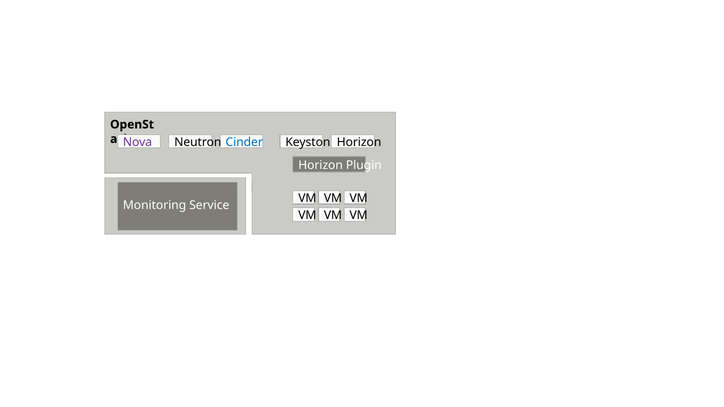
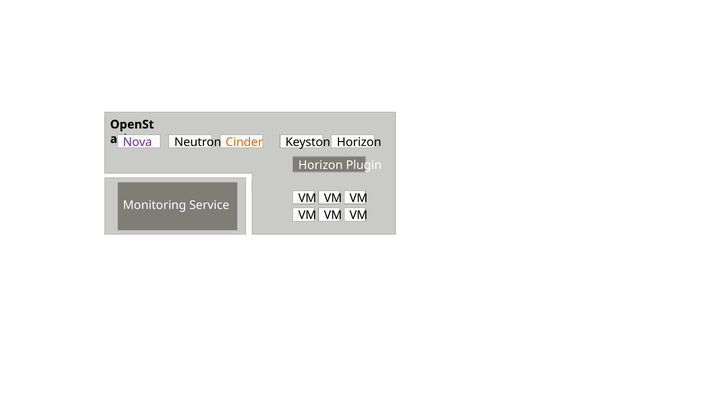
Cinder colour: blue -> orange (244, 142)
